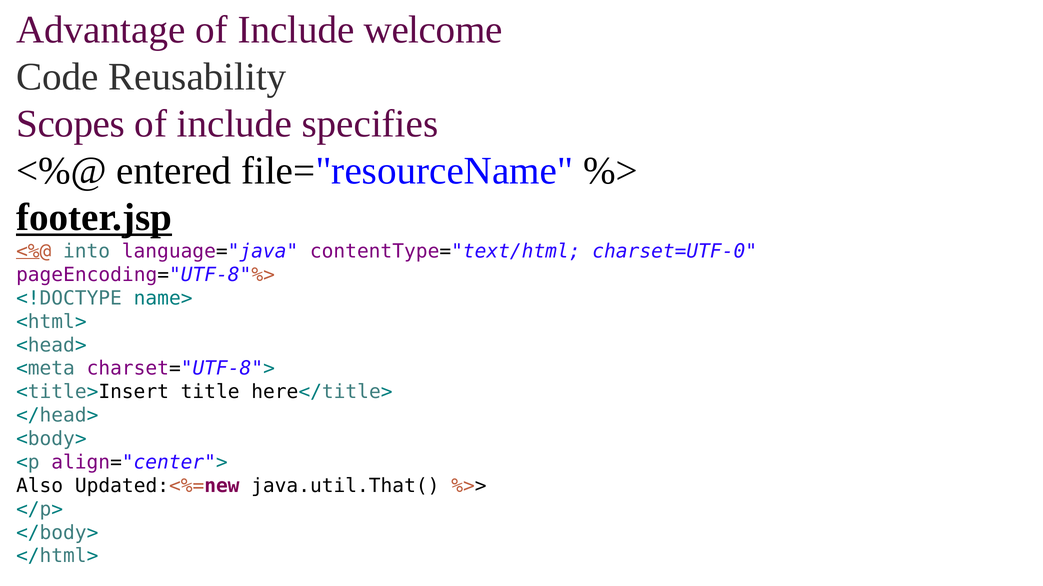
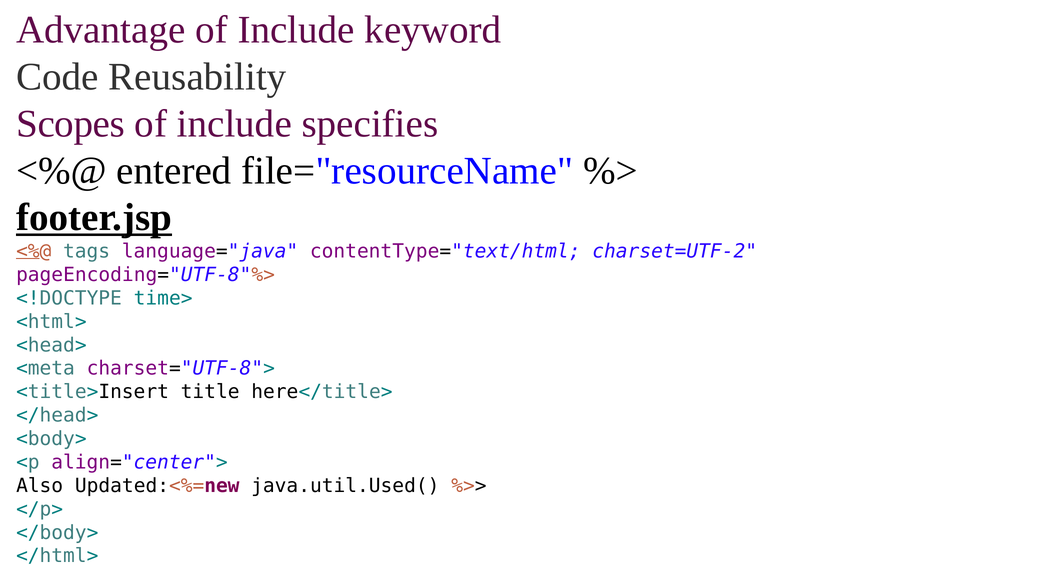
welcome: welcome -> keyword (433, 30)
into: into -> tags (87, 252)
charset=UTF-0: charset=UTF-0 -> charset=UTF-2 (675, 252)
name>: name> -> time> (163, 299)
java.util.That(: java.util.That( -> java.util.Used( (345, 486)
